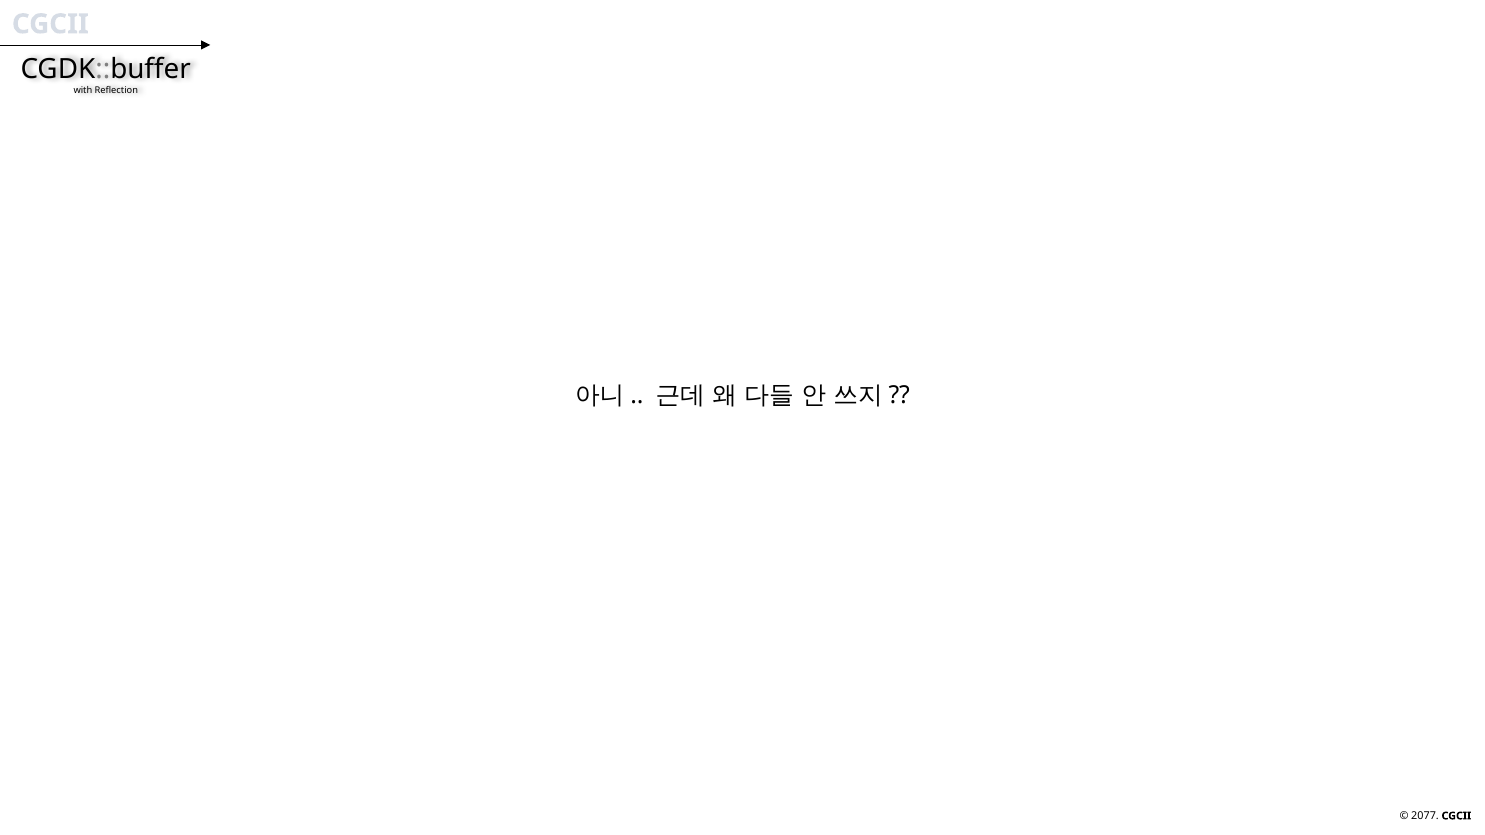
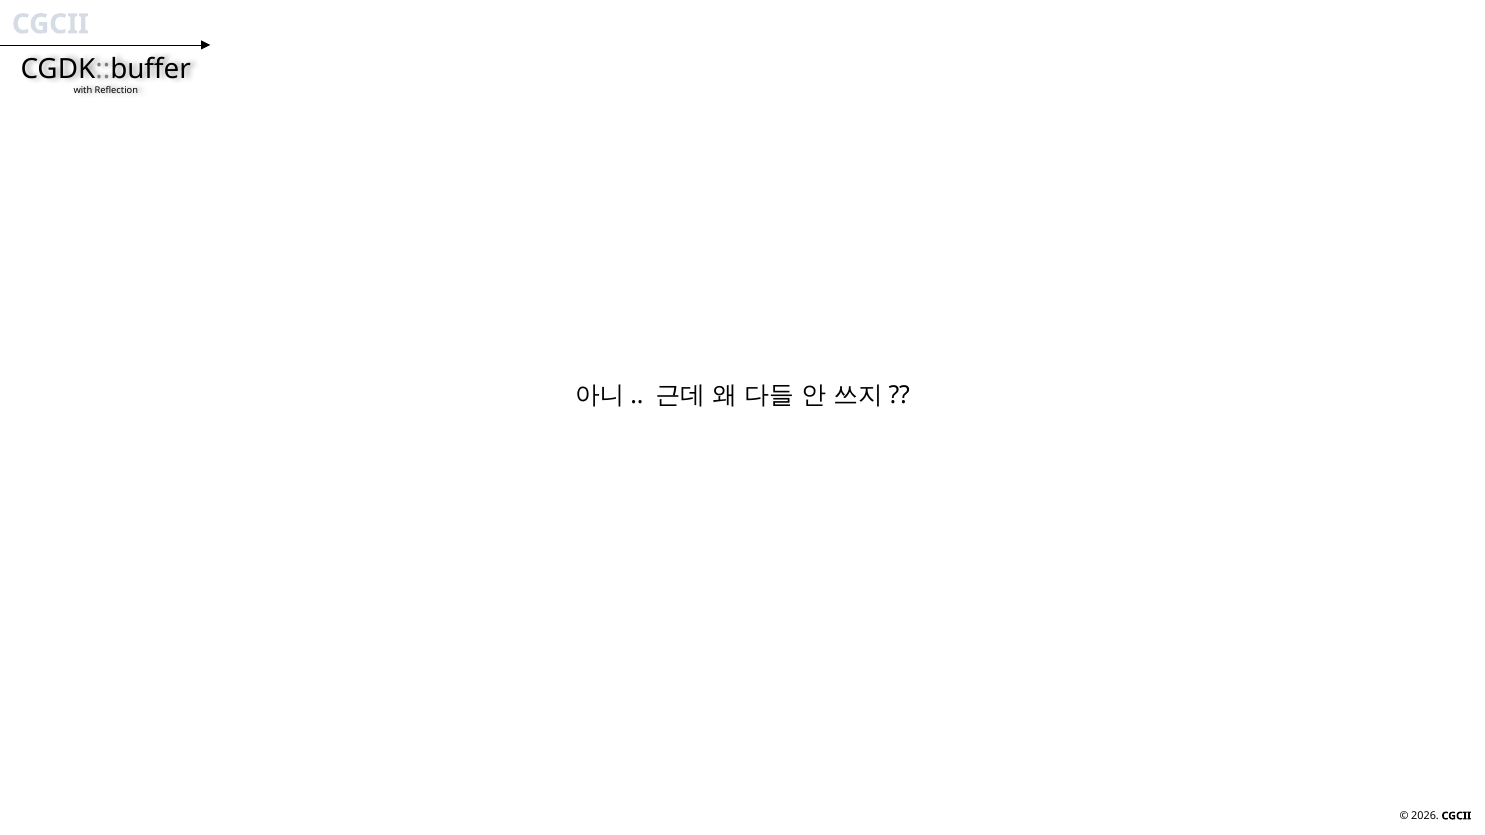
2077: 2077 -> 2026 (1425, 816)
